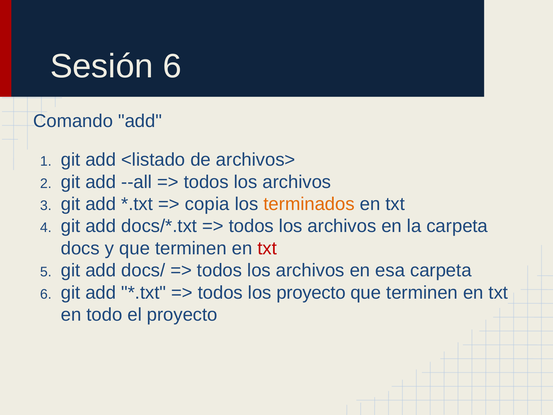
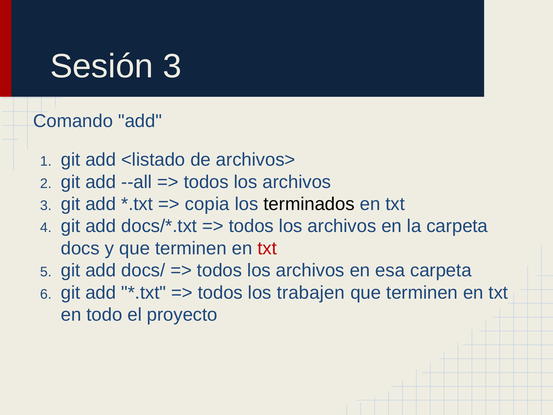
Sesión 6: 6 -> 3 (172, 66)
terminados colour: orange -> black (309, 204)
los proyecto: proyecto -> trabajen (311, 292)
